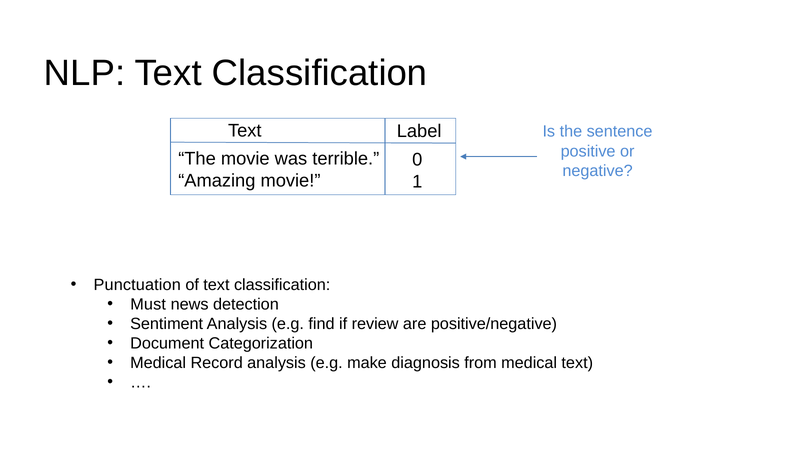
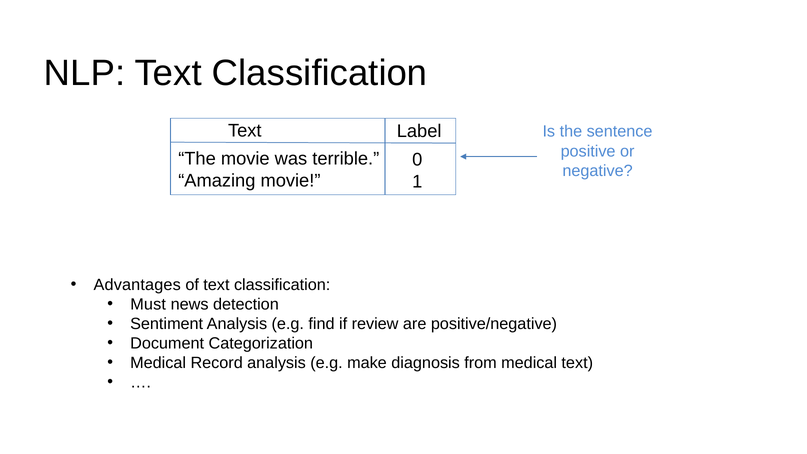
Punctuation: Punctuation -> Advantages (137, 285)
